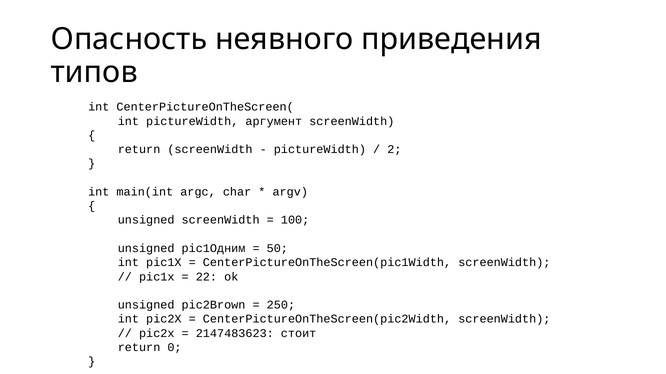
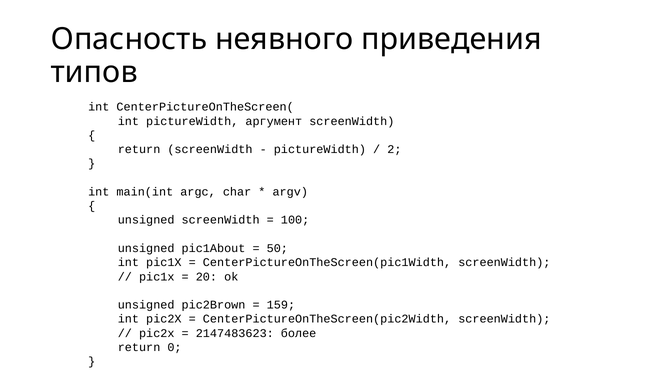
pic1Одним: pic1Одним -> pic1About (213, 249)
22: 22 -> 20 (206, 277)
250: 250 -> 159 (281, 305)
стоит: стоит -> более (299, 334)
